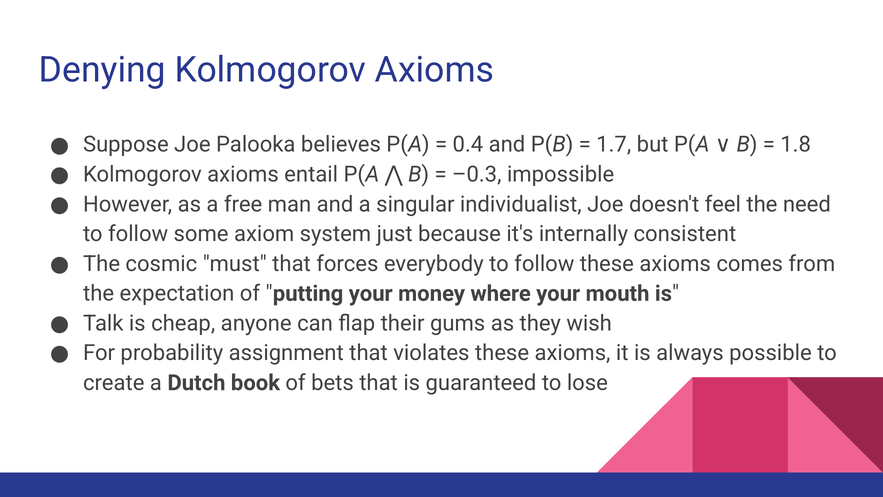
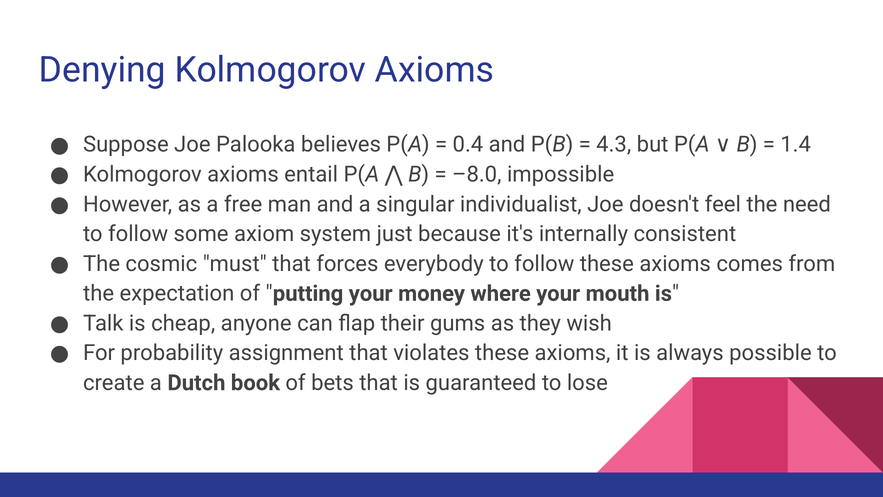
1.7: 1.7 -> 4.3 (614, 145)
1.8: 1.8 -> 1.4 (796, 145)
–0.3: –0.3 -> –8.0 (477, 174)
